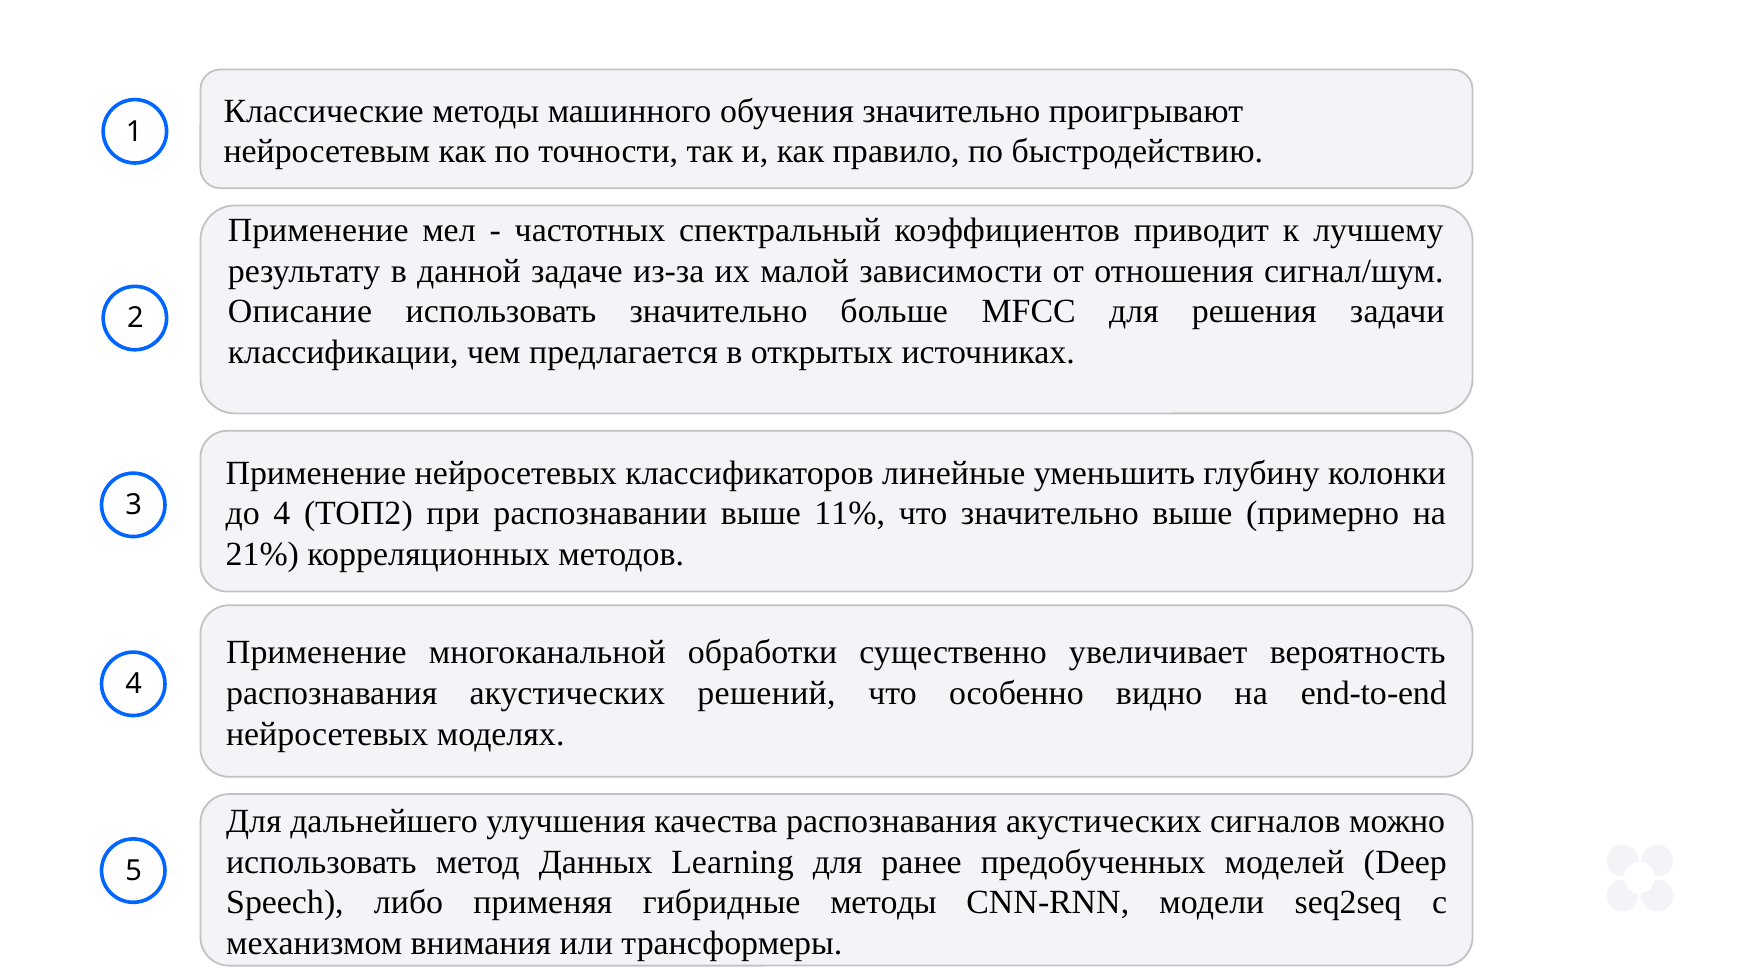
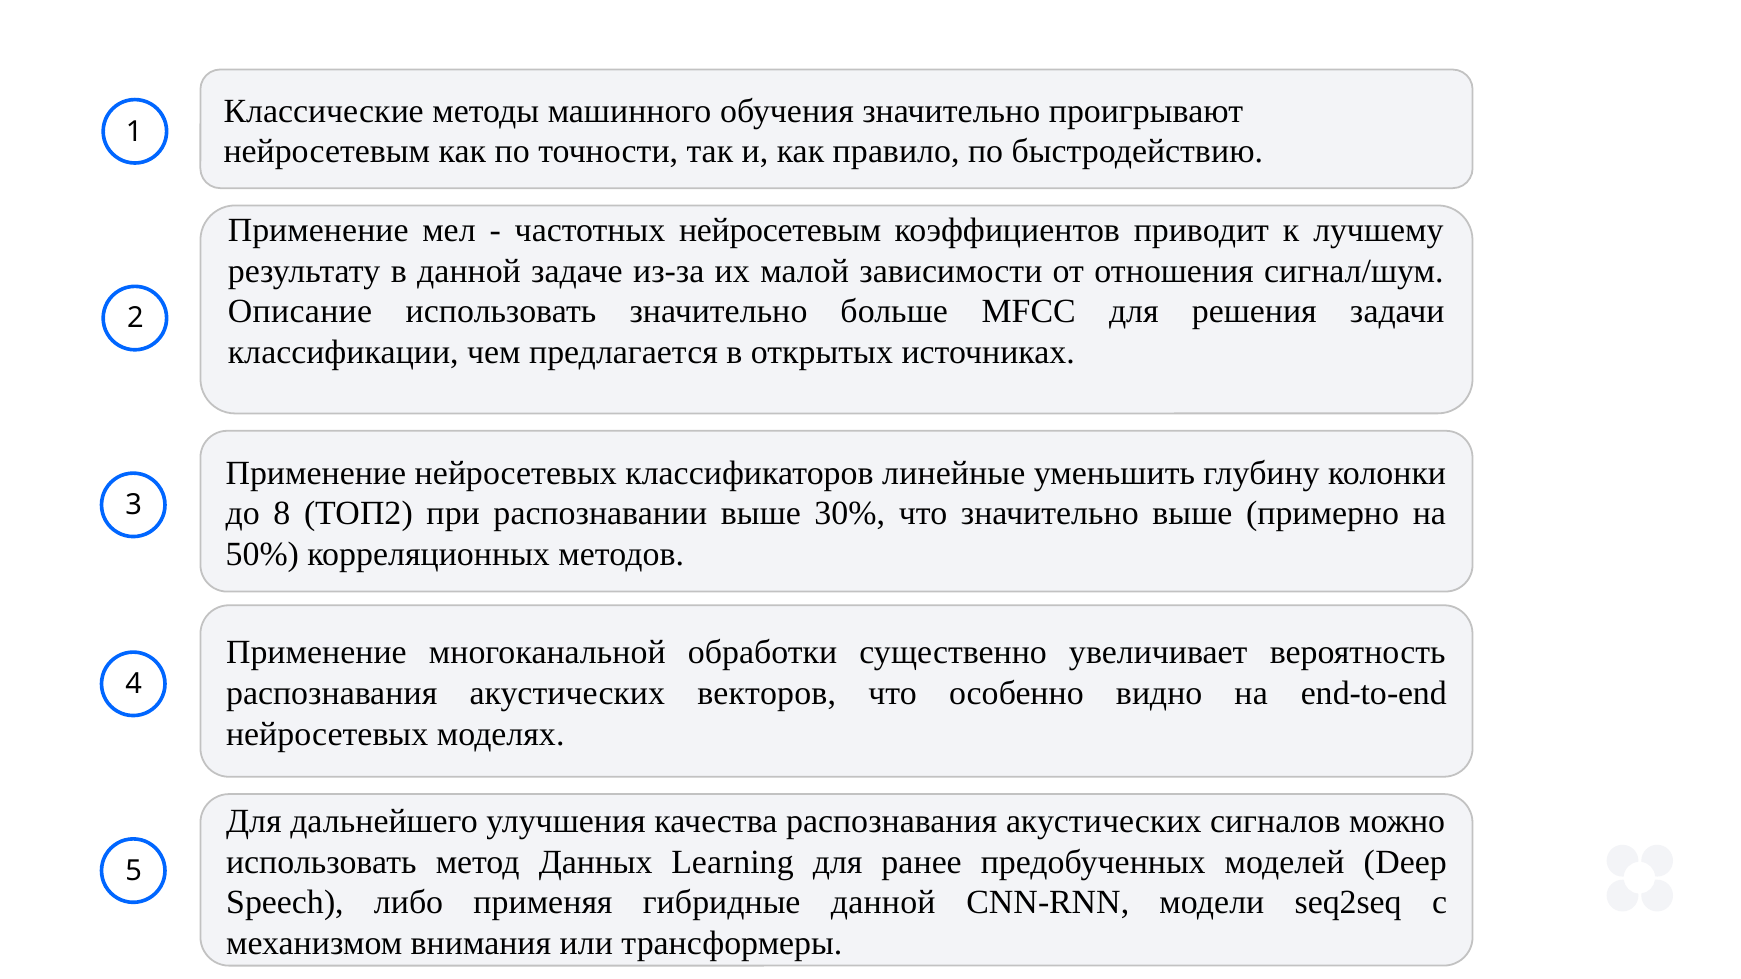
частотных спектральный: спектральный -> нейросетевым (780, 231)
до 4: 4 -> 8 (282, 514)
11%: 11% -> 30% (850, 514)
21%: 21% -> 50% (262, 554)
решений: решений -> векторов (767, 694)
гибридные методы: методы -> данной (883, 903)
